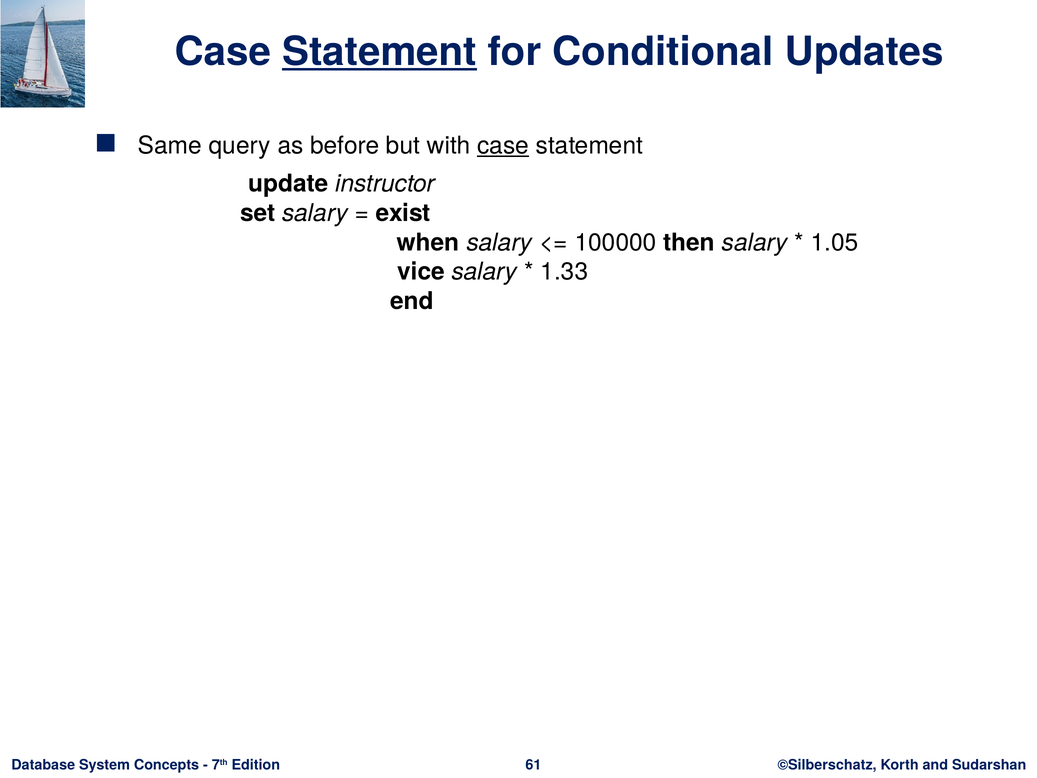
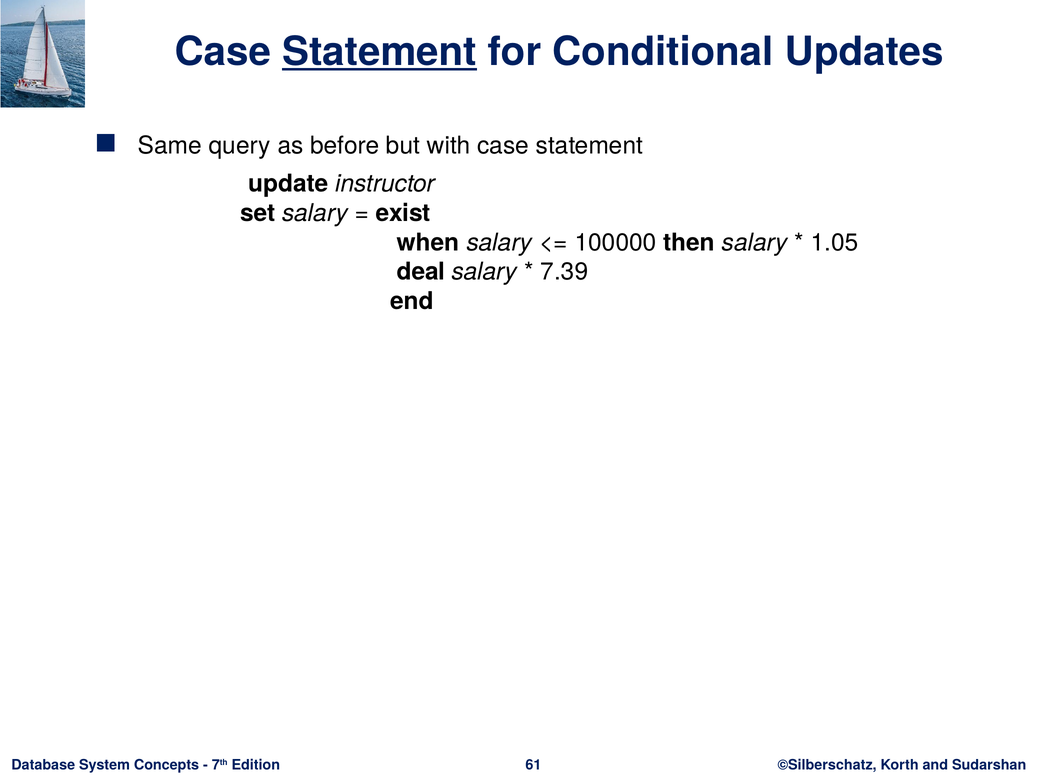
case underline: present -> none (503, 146)
vice: vice -> deal (421, 272)
1.33: 1.33 -> 7.39 (564, 272)
